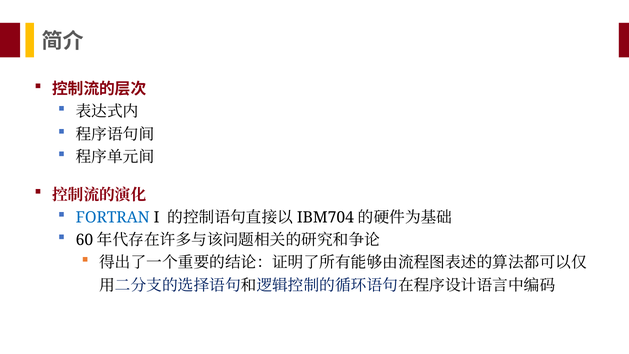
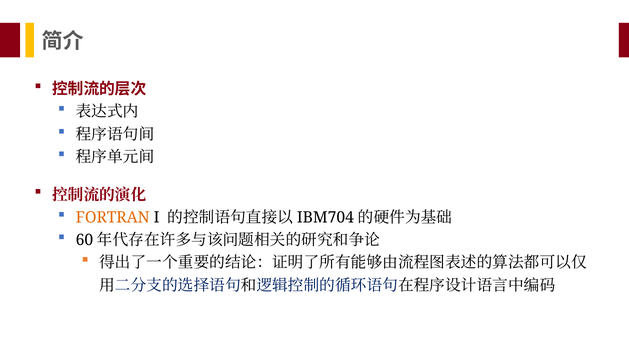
FORTRAN colour: blue -> orange (113, 217)
